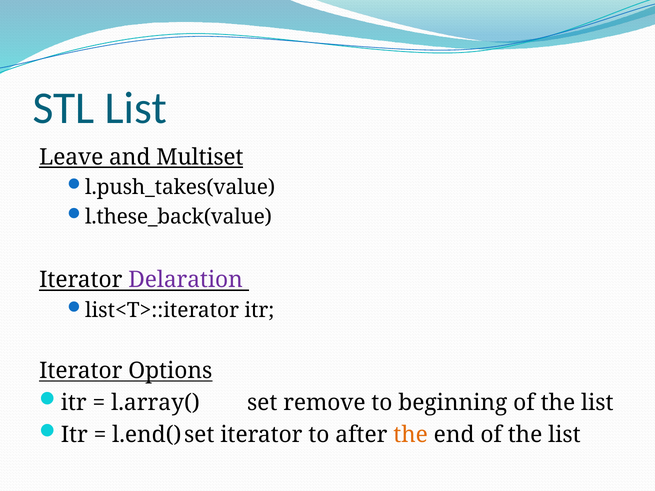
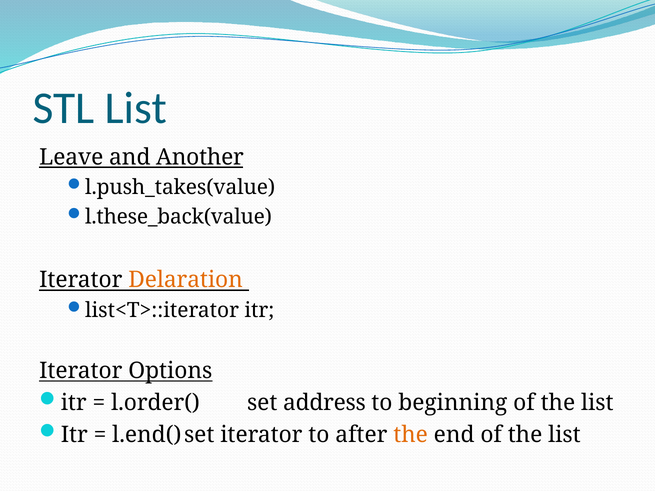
Multiset: Multiset -> Another (200, 157)
Delaration colour: purple -> orange (186, 280)
l.array(: l.array( -> l.order( (156, 403)
remove: remove -> address (324, 403)
